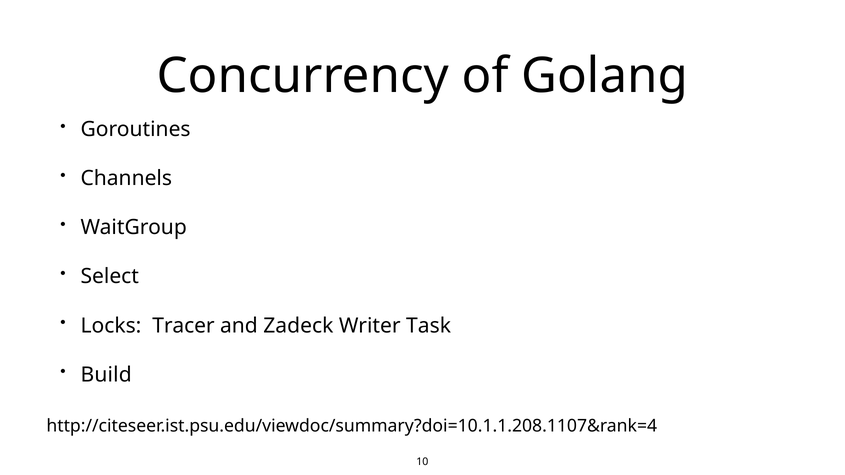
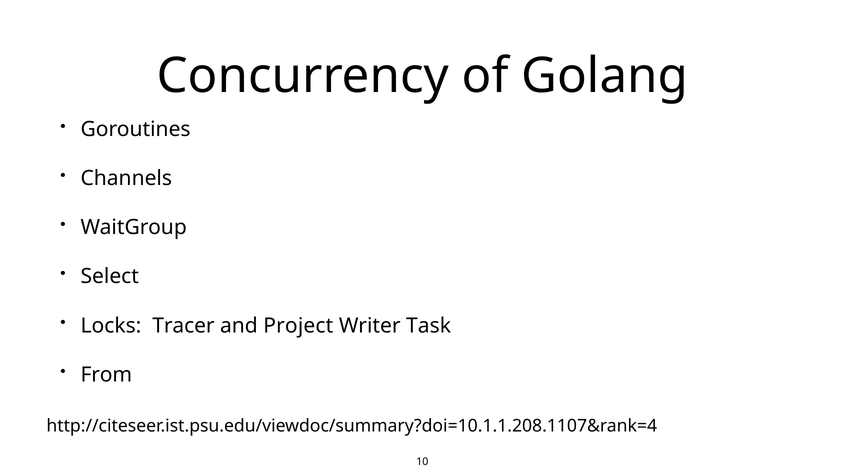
Zadeck: Zadeck -> Project (298, 326)
Build: Build -> From (106, 375)
